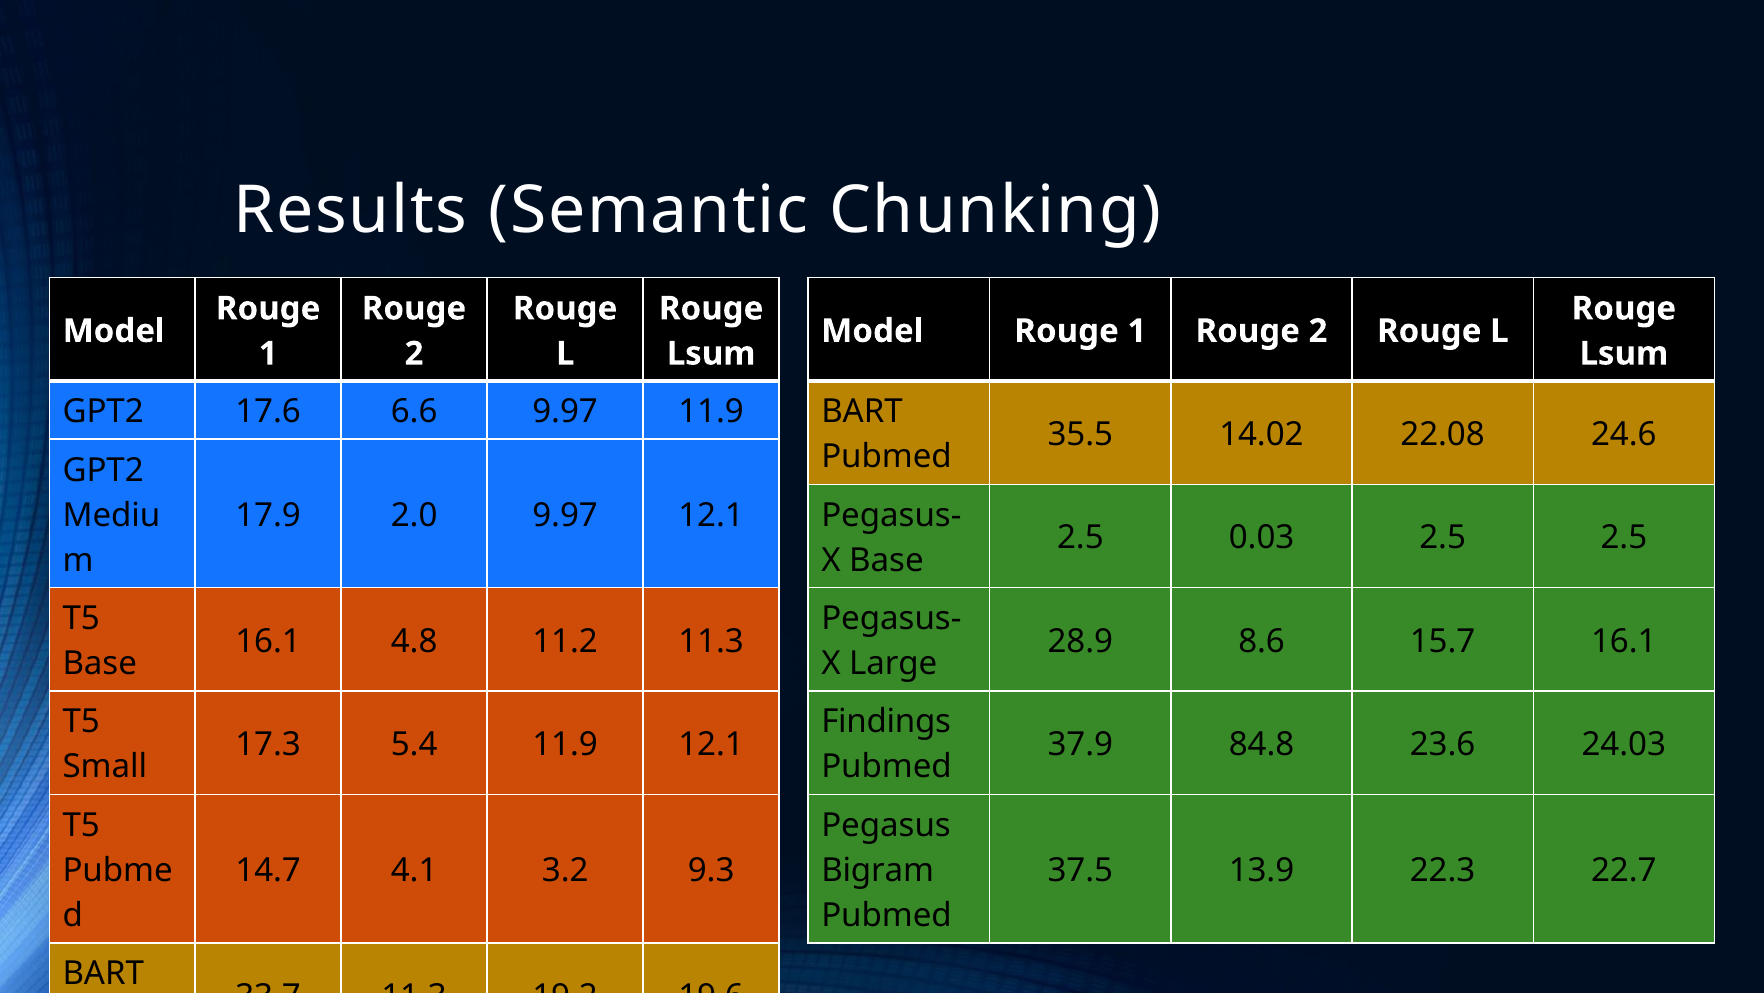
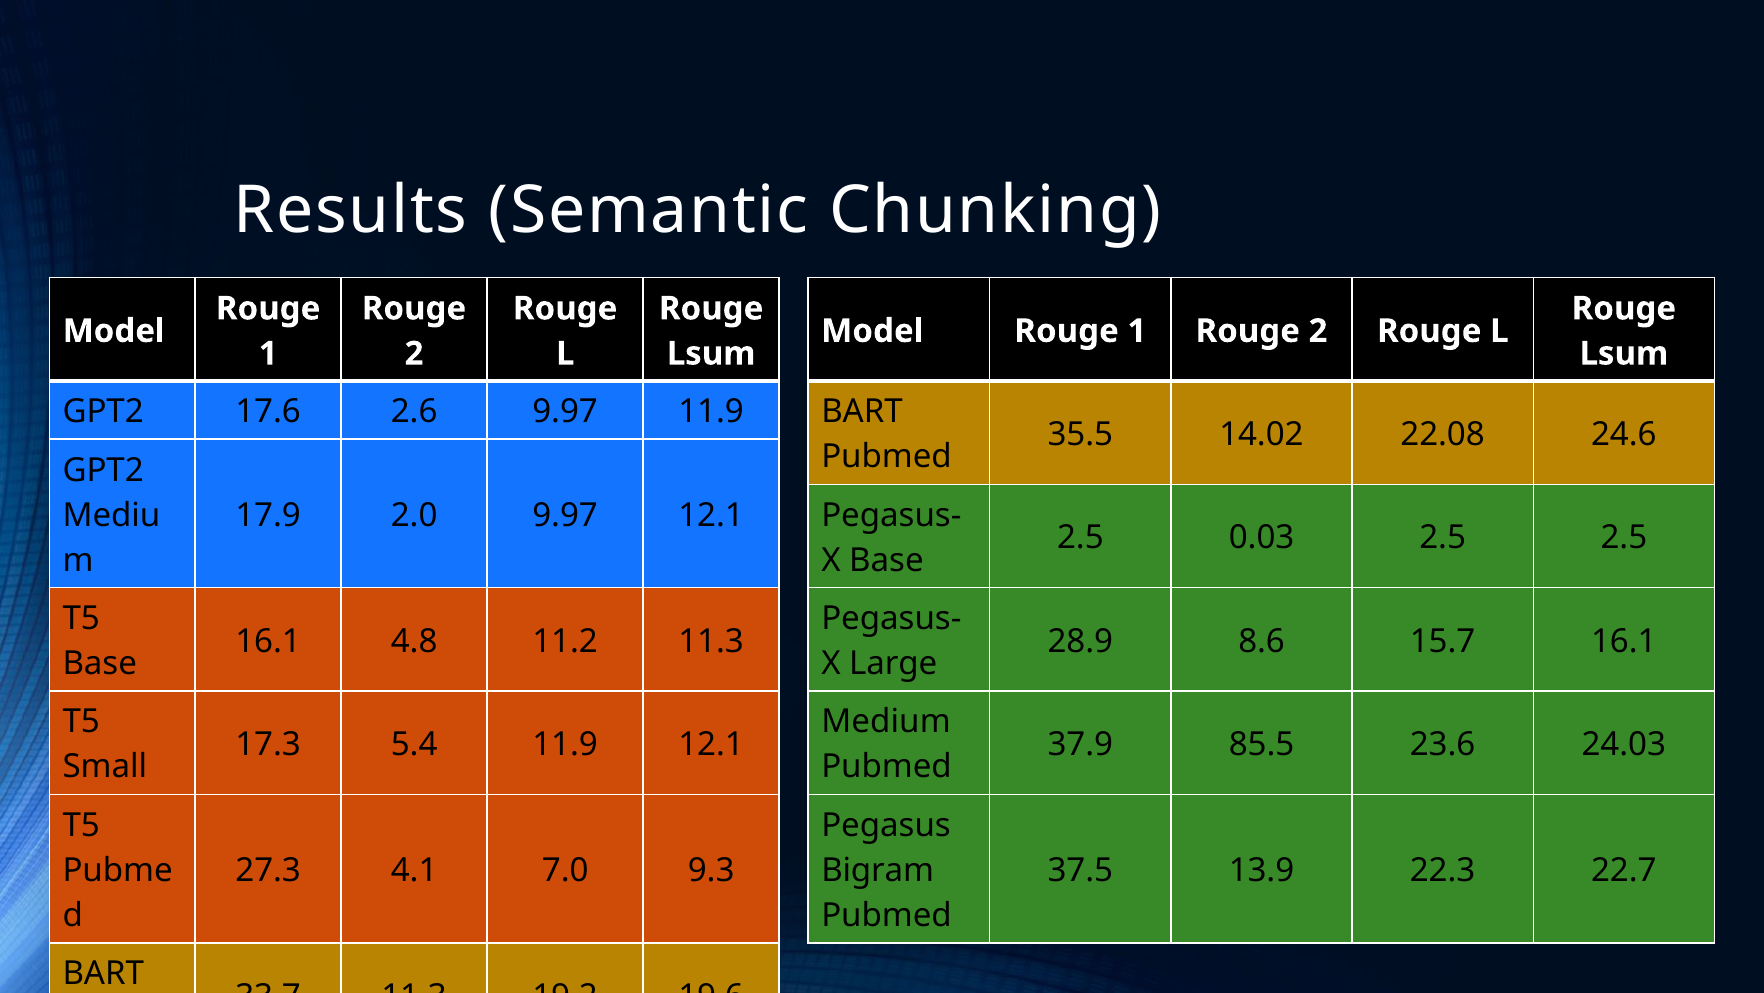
6.6: 6.6 -> 2.6 (414, 412)
Findings: Findings -> Medium (886, 722)
84.8: 84.8 -> 85.5 (1262, 744)
14.7: 14.7 -> 27.3 (268, 870)
3.2: 3.2 -> 7.0 (565, 870)
